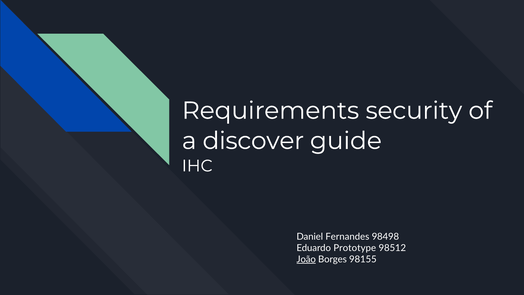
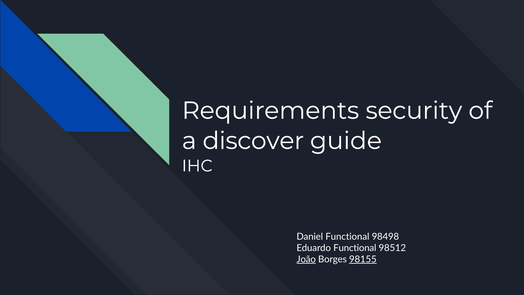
Daniel Fernandes: Fernandes -> Functional (347, 236)
Eduardo Prototype: Prototype -> Functional (355, 248)
98155 underline: none -> present (363, 259)
